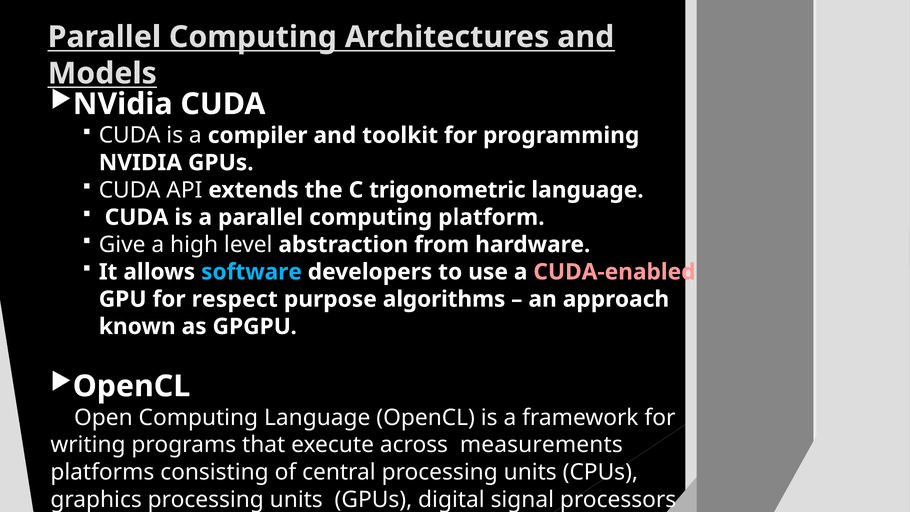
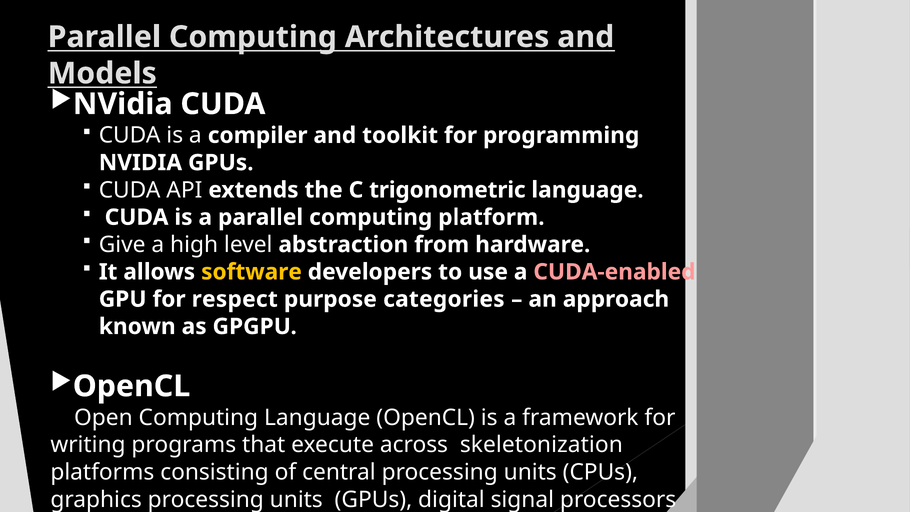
software colour: light blue -> yellow (252, 272)
algorithms: algorithms -> categories (444, 299)
measurements: measurements -> skeletonization (541, 445)
